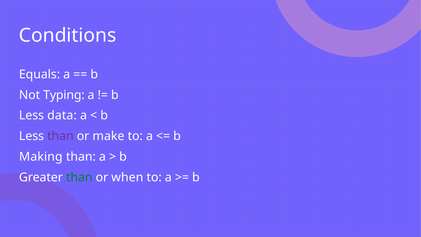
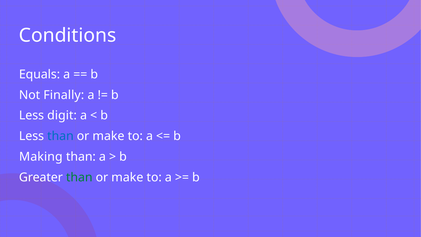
Typing: Typing -> Finally (64, 95)
data: data -> digit (62, 116)
than colour: purple -> blue (60, 136)
when: when -> make (127, 177)
